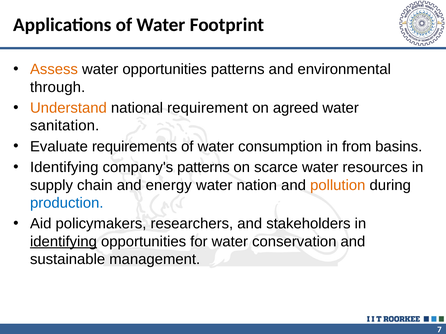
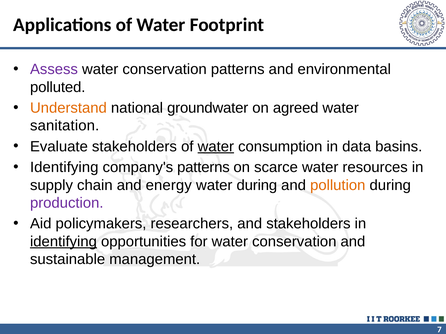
Assess colour: orange -> purple (54, 69)
opportunities: opportunities -> conservation (165, 69)
through: through -> polluted (58, 87)
requirement: requirement -> groundwater (208, 108)
Evaluate requirements: requirements -> stakeholders (134, 147)
water underline: none -> present (216, 147)
from: from -> data (357, 147)
water nation: nation -> during (257, 185)
production colour: blue -> purple (67, 203)
